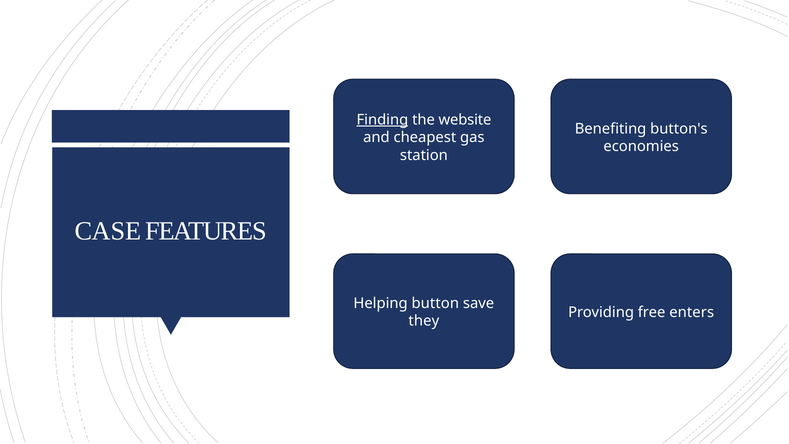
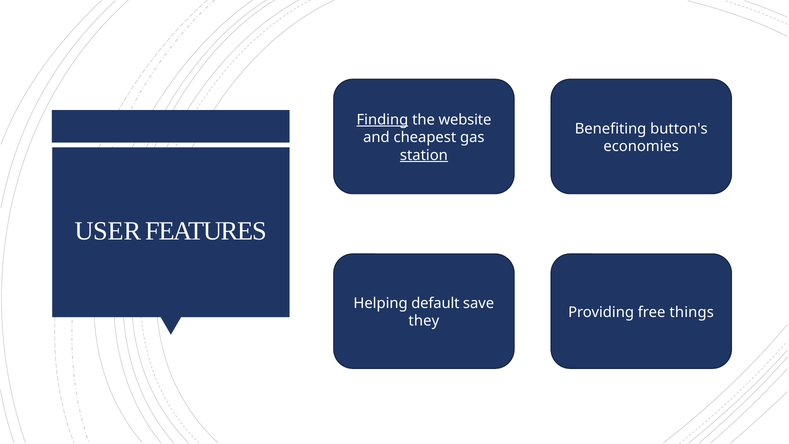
station underline: none -> present (424, 155)
CASE: CASE -> USER (108, 231)
button: button -> default (435, 303)
enters: enters -> things (692, 312)
